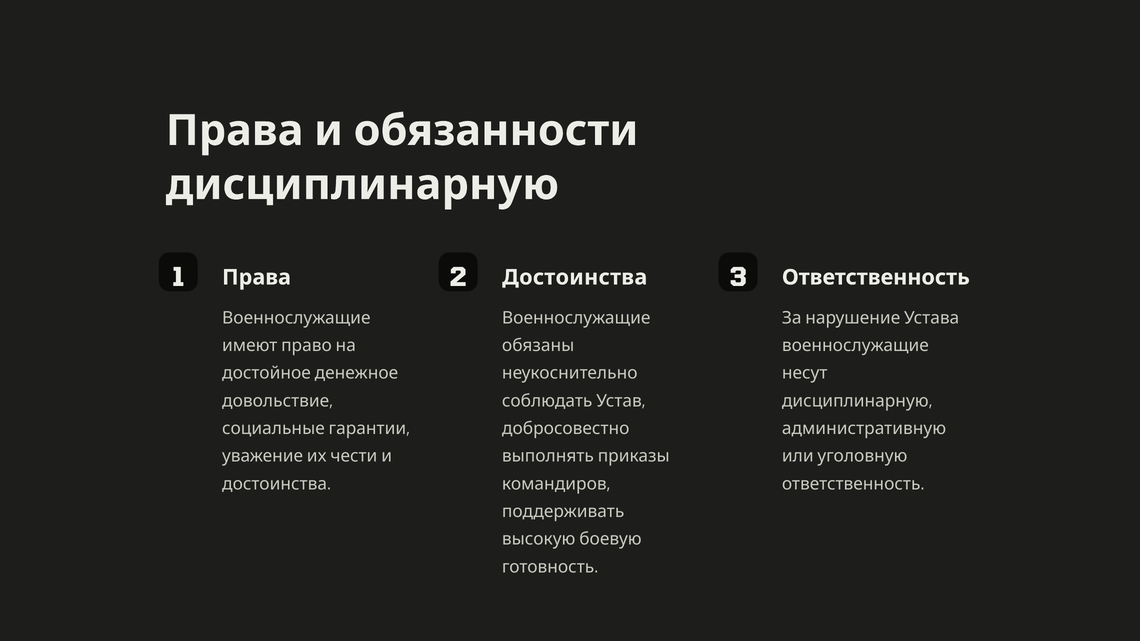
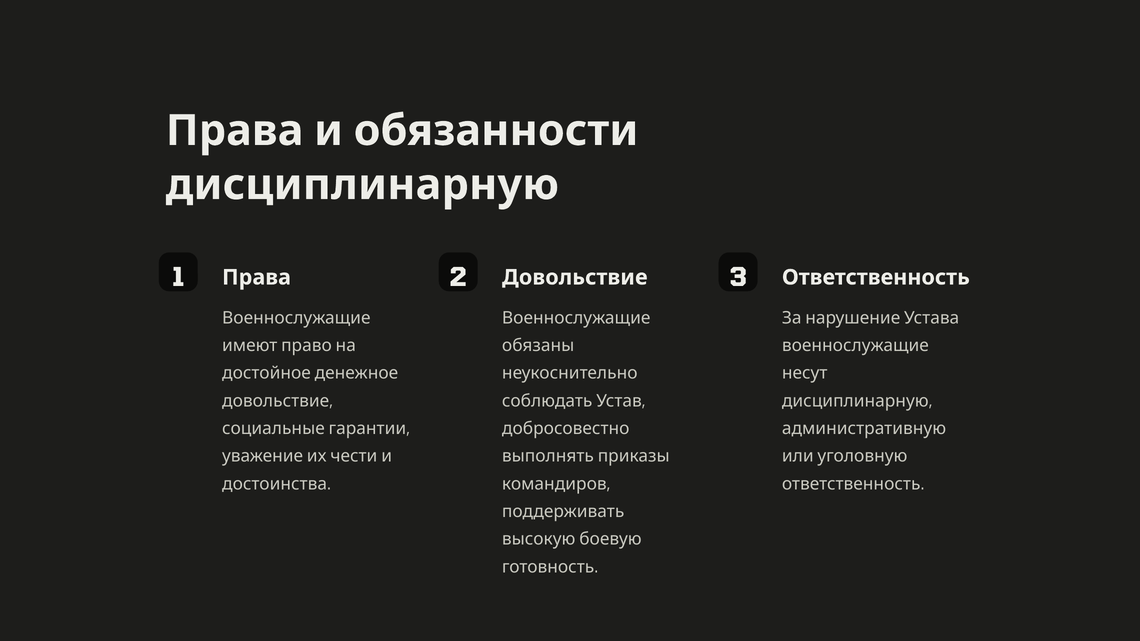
2 Достоинства: Достоинства -> Довольствие (575, 277)
